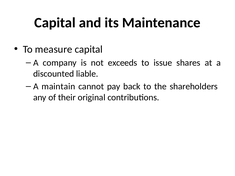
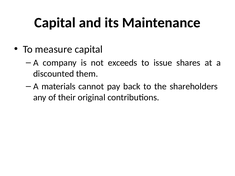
liable: liable -> them (87, 74)
maintain: maintain -> materials (58, 87)
